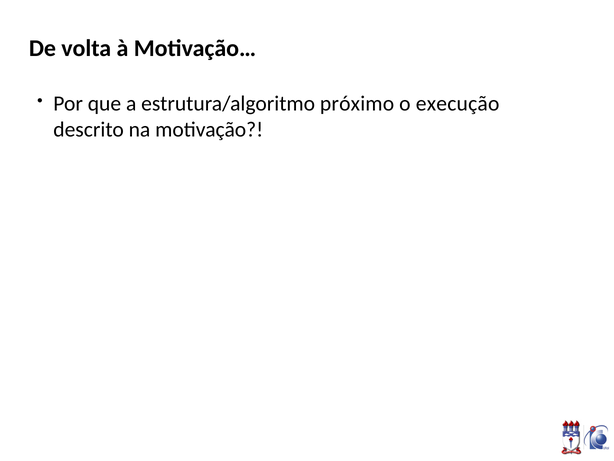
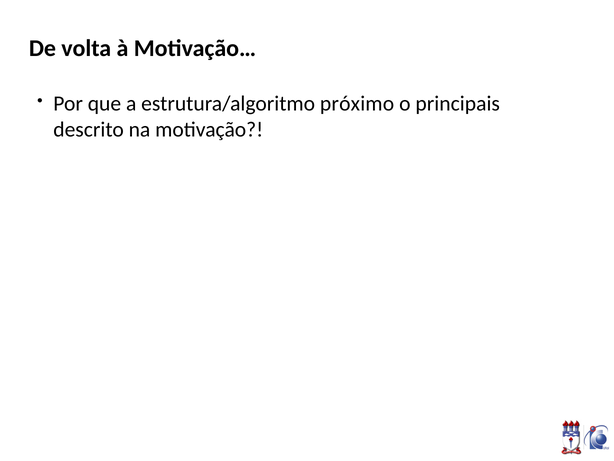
execução: execução -> principais (458, 104)
